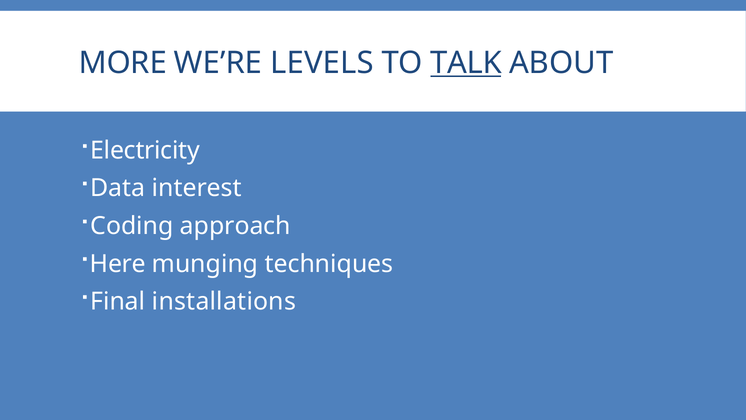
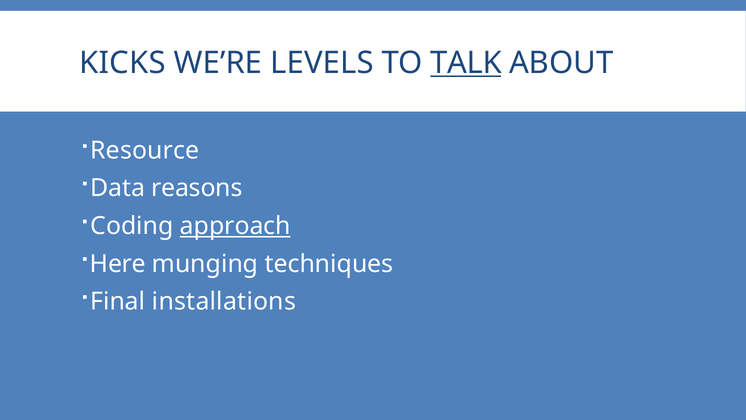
MORE: MORE -> KICKS (122, 63)
Electricity: Electricity -> Resource (145, 150)
interest: interest -> reasons (197, 188)
approach underline: none -> present (235, 226)
